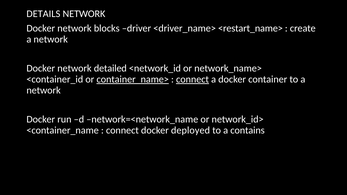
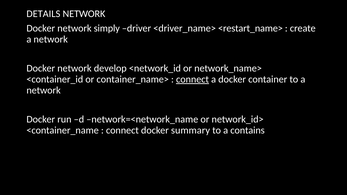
blocks: blocks -> simply (107, 28)
detailed: detailed -> develop (110, 68)
container_name> underline: present -> none (133, 79)
deployed: deployed -> summary (191, 130)
